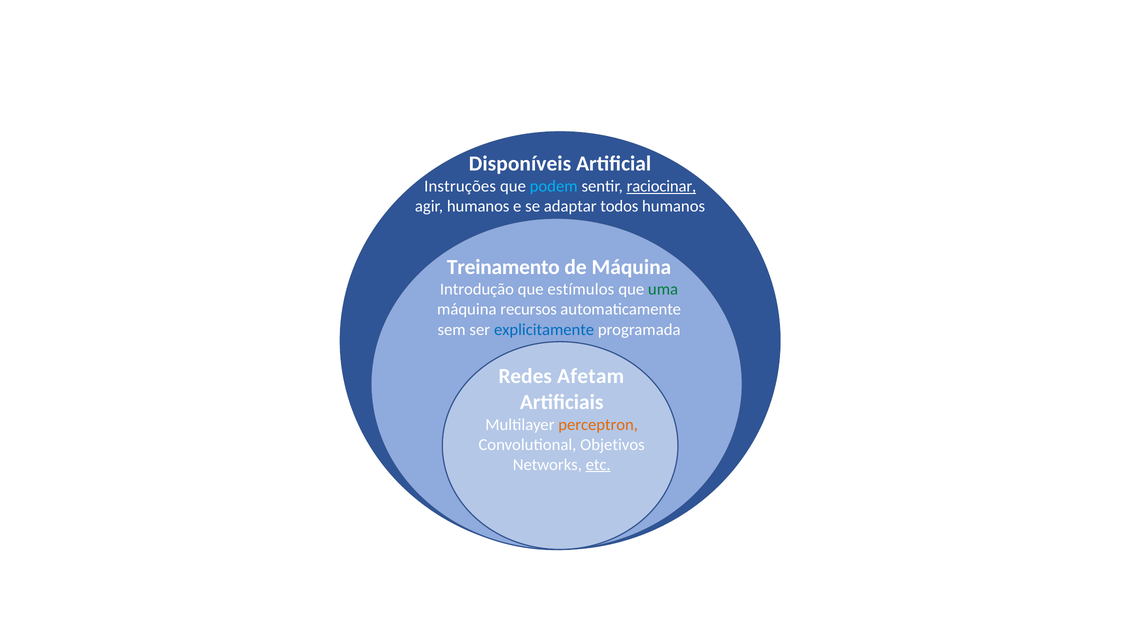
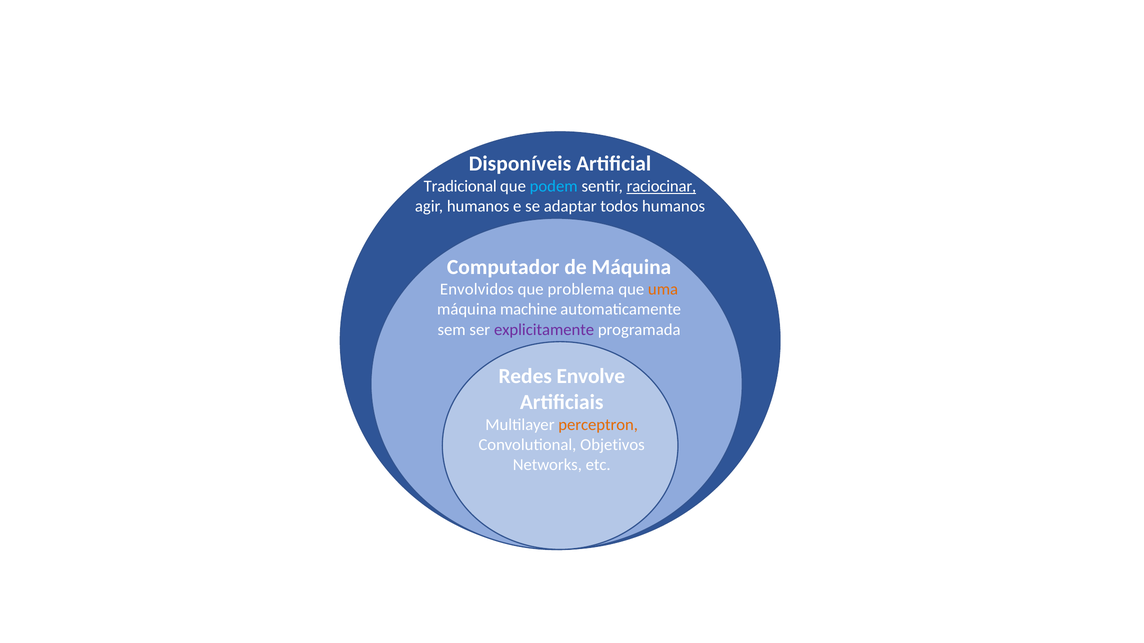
Instruções: Instruções -> Tradicional (460, 187)
Treinamento: Treinamento -> Computador (503, 267)
Introdução: Introdução -> Envolvidos (477, 290)
estímulos: estímulos -> problema (581, 290)
uma colour: green -> orange (663, 290)
recursos: recursos -> machine (529, 310)
explicitamente colour: blue -> purple (544, 330)
Afetam: Afetam -> Envolve (591, 377)
etc underline: present -> none (598, 465)
